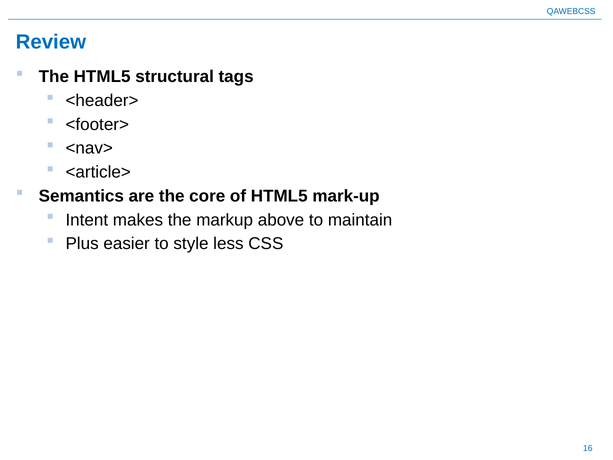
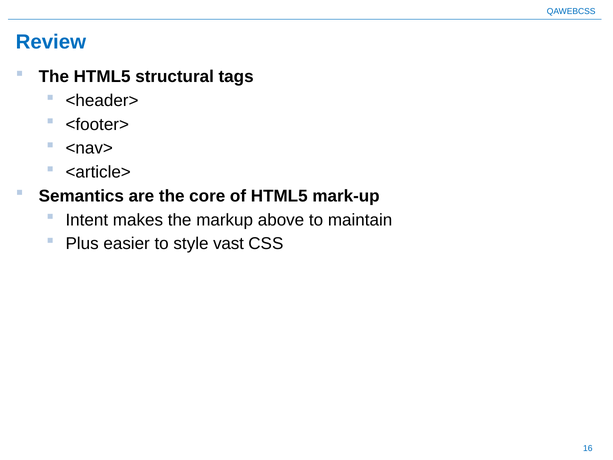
less: less -> vast (228, 244)
